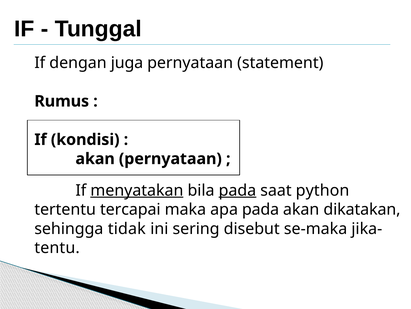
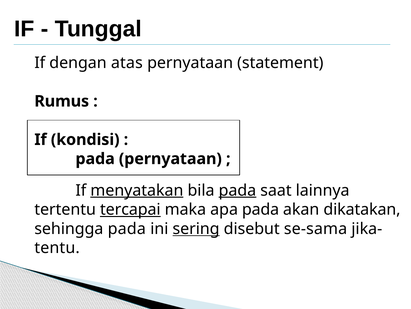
juga: juga -> atas (127, 63)
akan: akan -> pada (95, 158)
python: python -> lainnya (323, 190)
tercapai underline: none -> present (130, 209)
sehingga tidak: tidak -> pada (127, 228)
sering underline: none -> present (196, 228)
se-maka: se-maka -> se-sama (315, 228)
